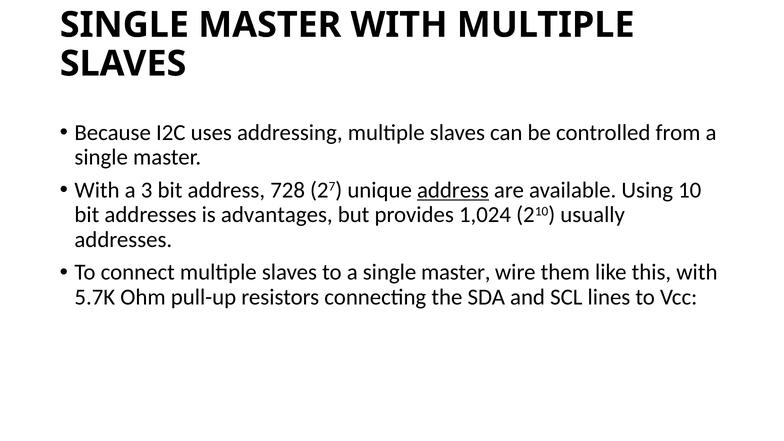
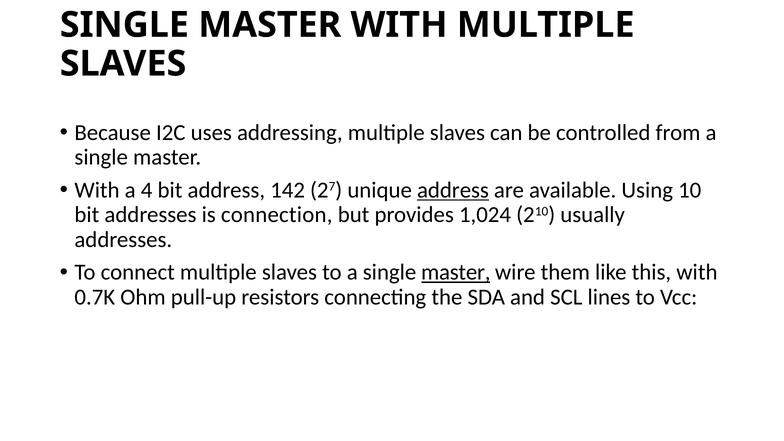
3: 3 -> 4 (147, 190)
728: 728 -> 142 (288, 190)
advantages: advantages -> connection (277, 215)
master underline: none -> present (456, 272)
5.7K: 5.7K -> 0.7K (95, 297)
